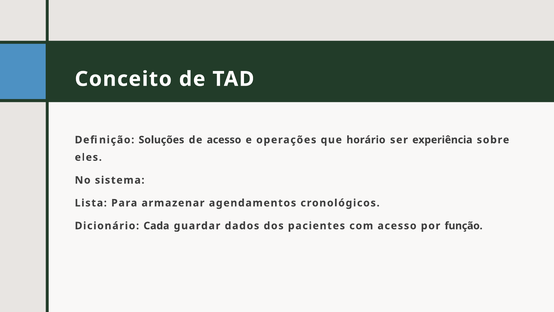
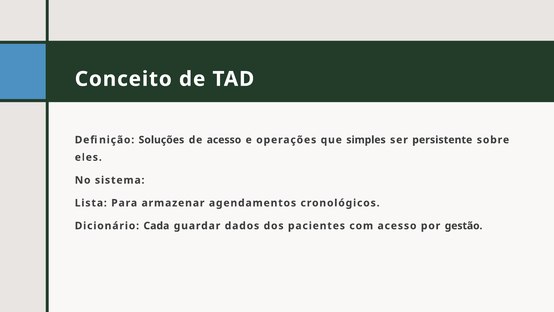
horário: horário -> simples (366, 140)
experiência: experiência -> persistente (442, 140)
função: função -> gestão (464, 226)
